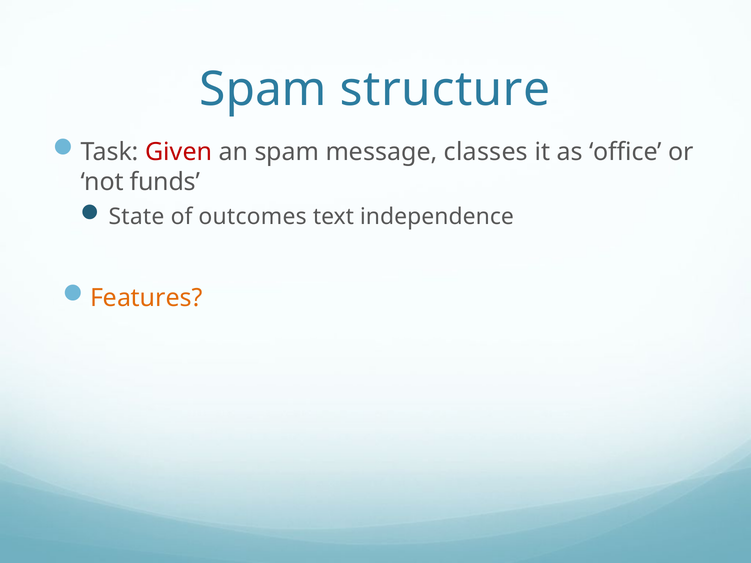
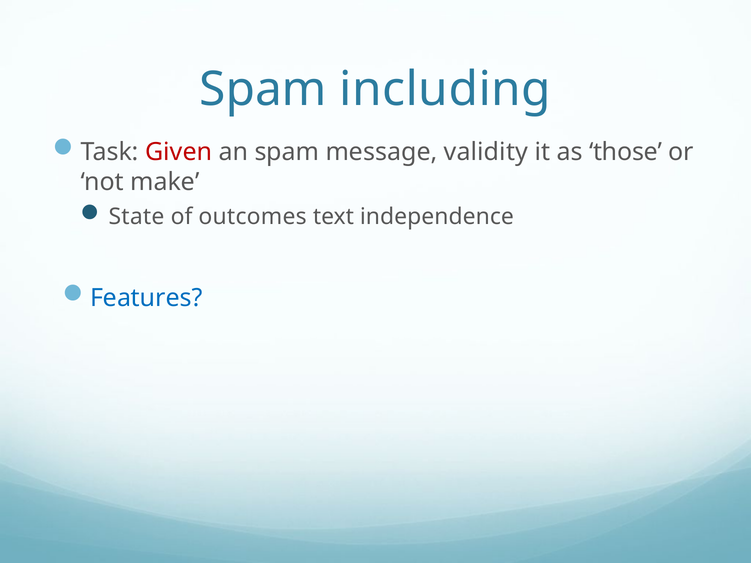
structure: structure -> including (445, 89)
classes: classes -> validity (486, 152)
office: office -> those (626, 152)
funds: funds -> make (165, 182)
Features colour: orange -> blue (146, 298)
